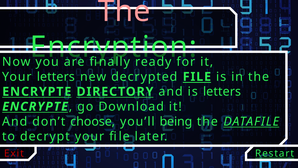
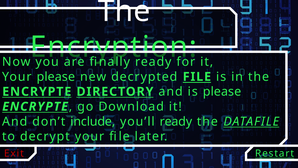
The colour: pink -> white (124, 11)
Your letters: letters -> please (56, 77)
is letters: letters -> please (222, 91)
choose: choose -> include (93, 121)
you’ll being: being -> ready (176, 121)
